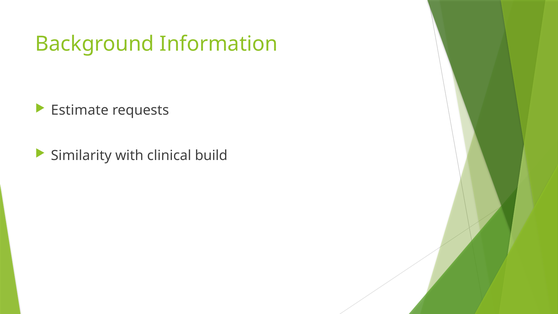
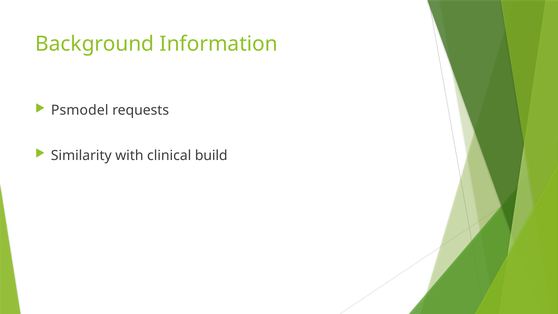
Estimate: Estimate -> Psmodel (80, 110)
